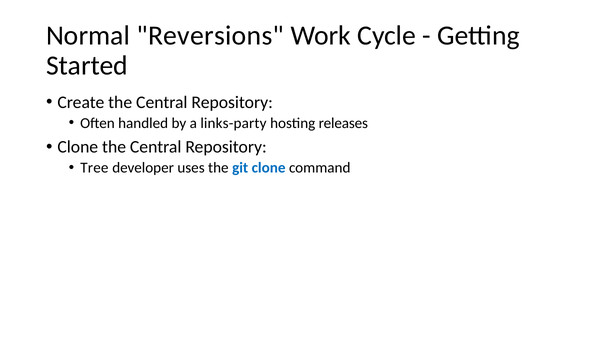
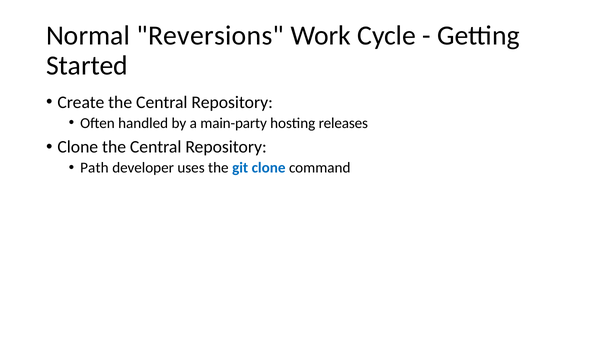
links-party: links-party -> main-party (234, 123)
Tree: Tree -> Path (94, 168)
